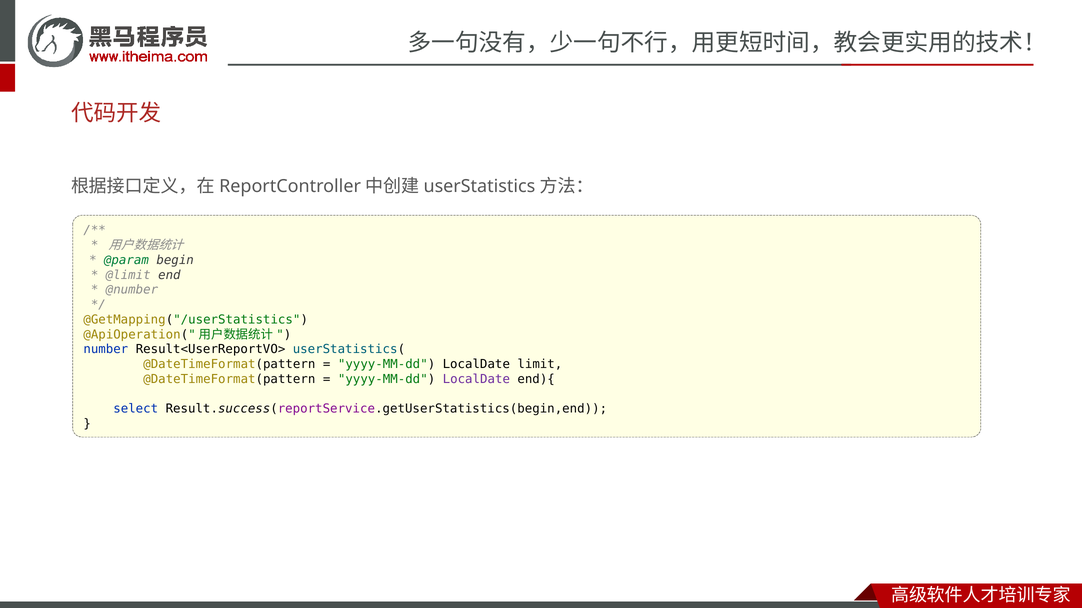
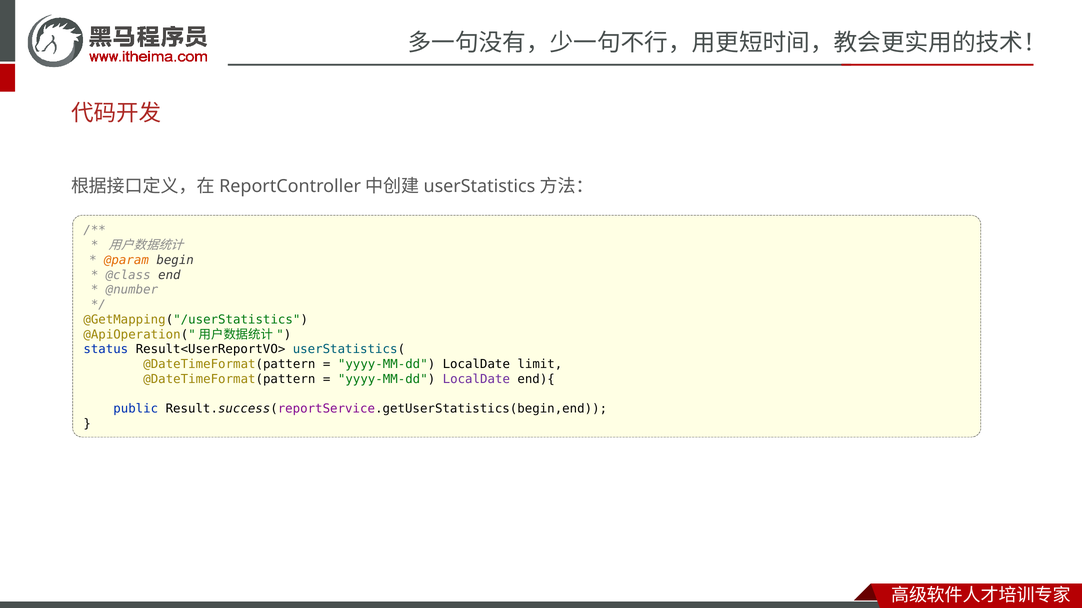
@param colour: green -> orange (126, 260)
@limit: @limit -> @class (128, 275)
number: number -> status (106, 350)
select: select -> public (136, 409)
